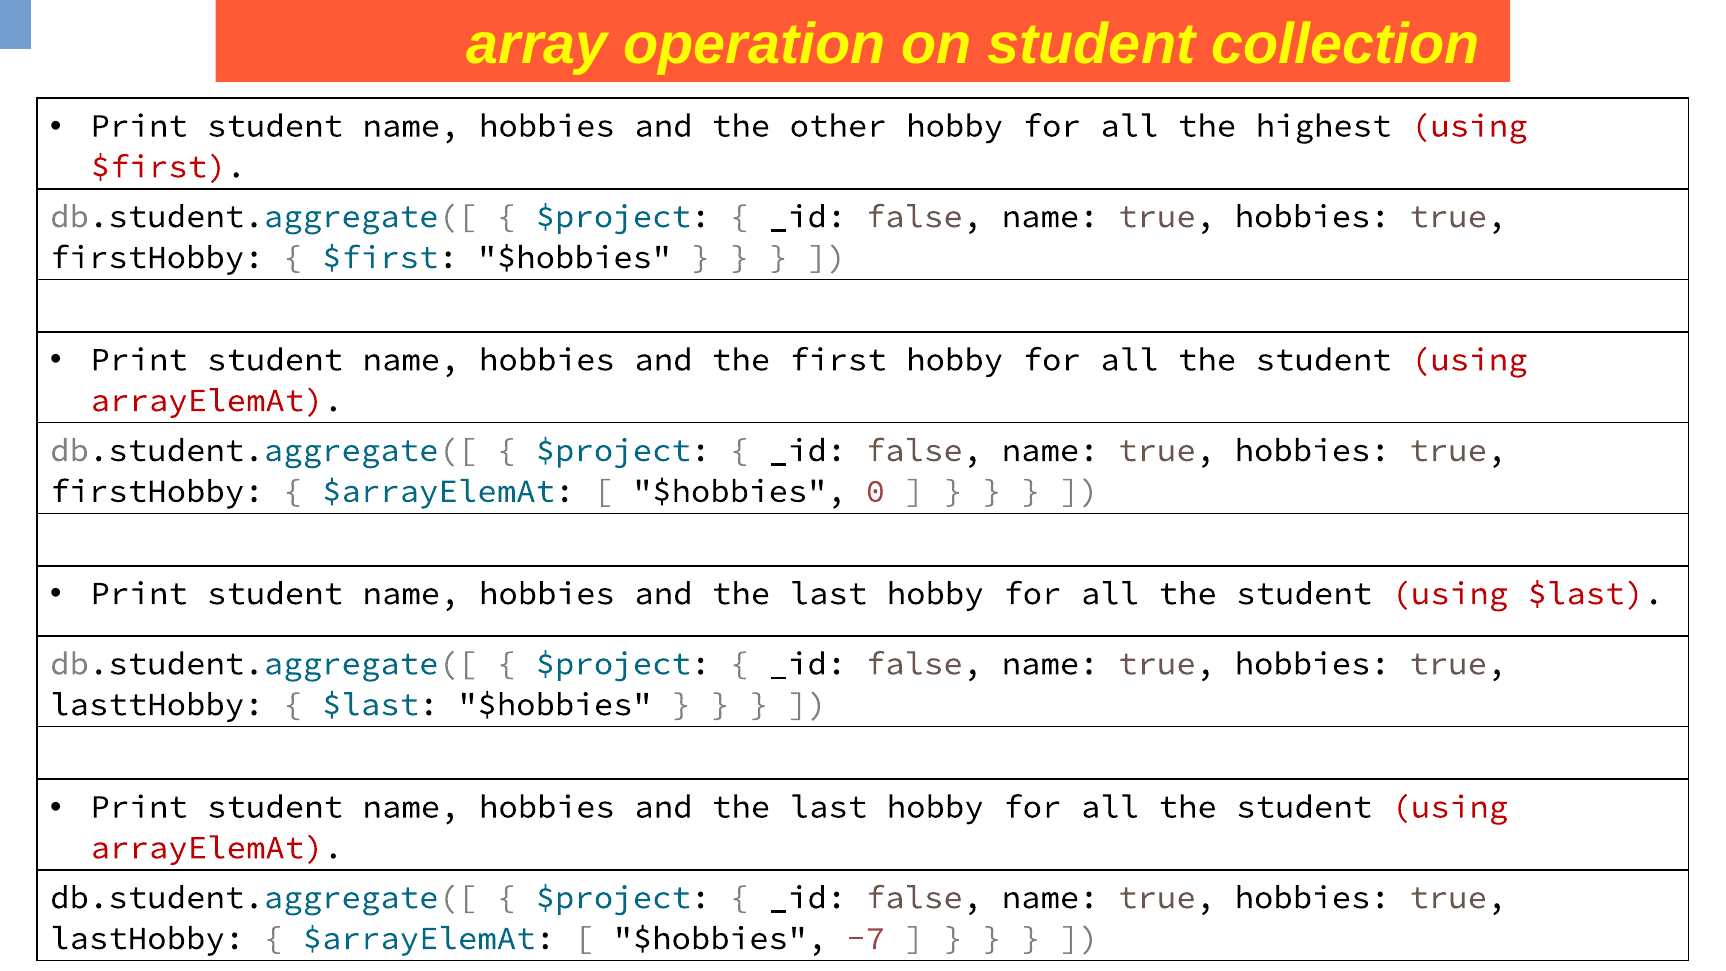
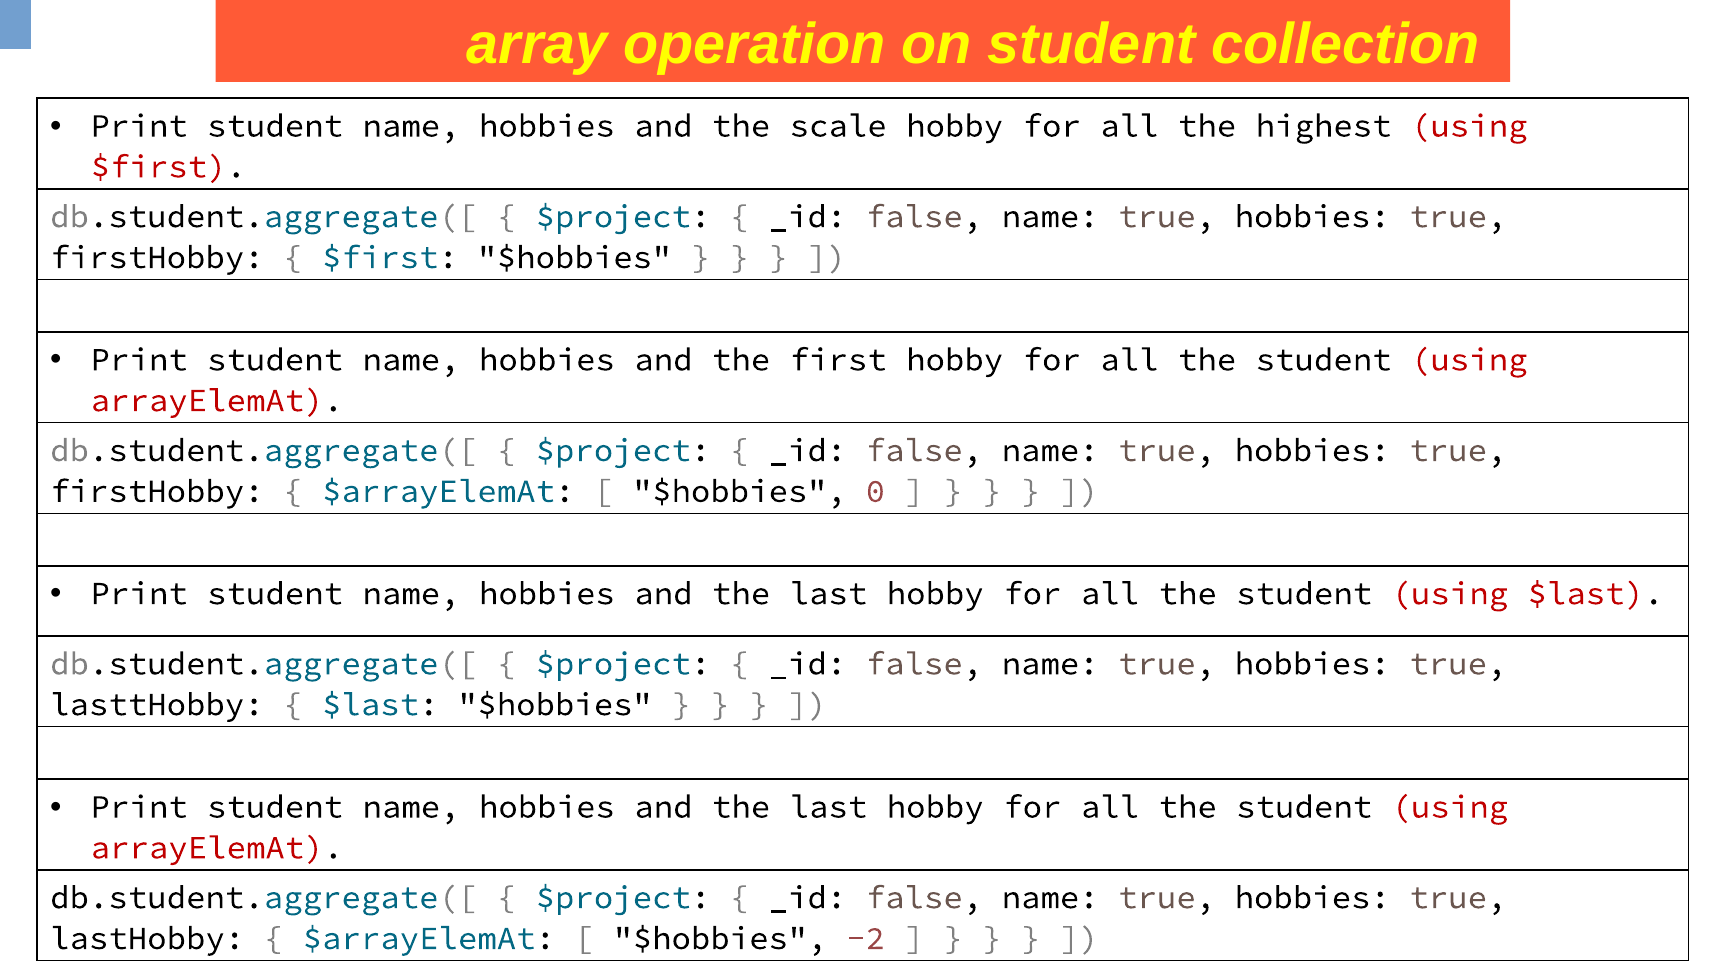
other: other -> scale (838, 126)
-7: -7 -> -2 (866, 938)
